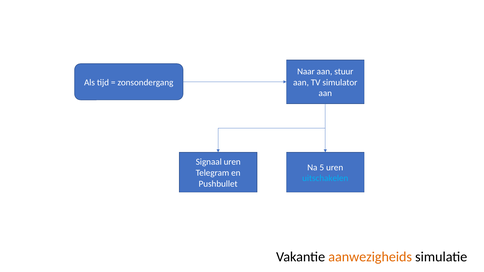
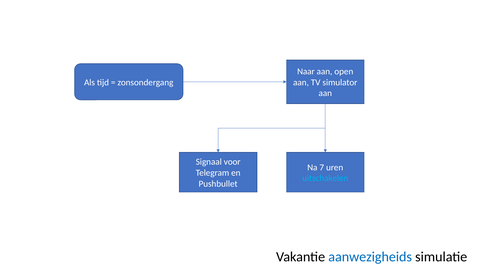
stuur: stuur -> open (344, 72)
Signaal uren: uren -> voor (232, 162)
5: 5 -> 7 (322, 168)
aanwezigheids colour: orange -> blue (370, 257)
